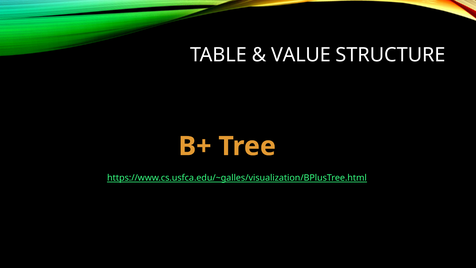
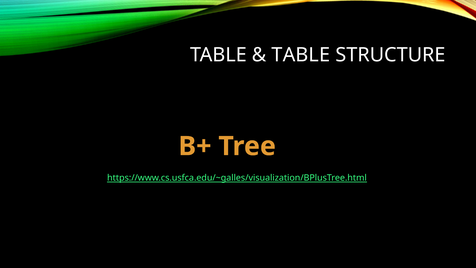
VALUE: VALUE -> TABLE (301, 55)
